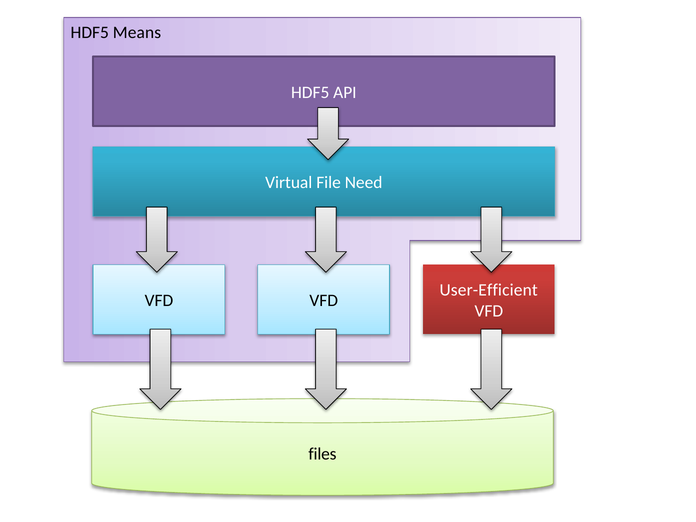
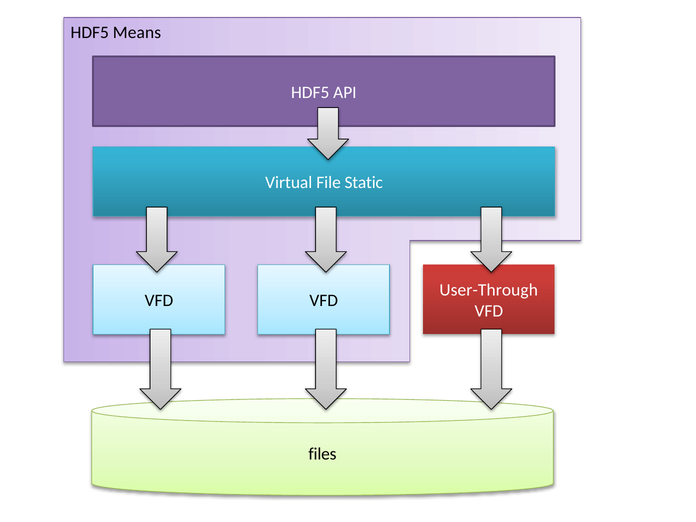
Need: Need -> Static (364, 183)
User-Efficient: User-Efficient -> User-Through (489, 290)
